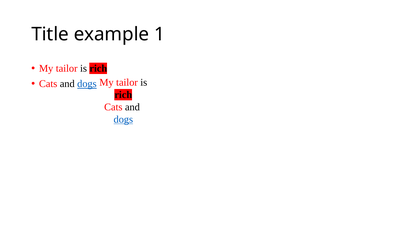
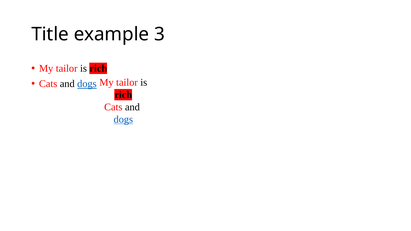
1: 1 -> 3 (160, 34)
